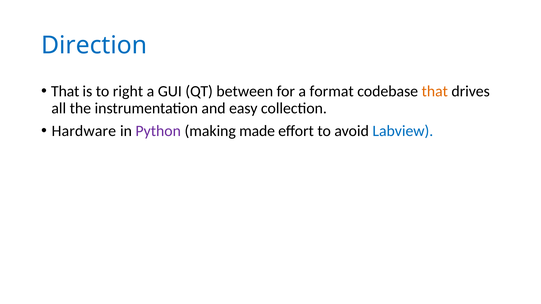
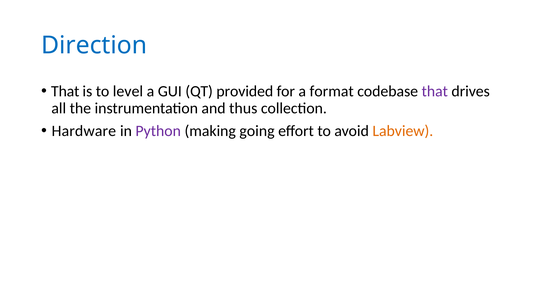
right: right -> level (128, 91)
between: between -> provided (245, 91)
that colour: orange -> purple (435, 91)
easy: easy -> thus (243, 109)
made: made -> going (257, 131)
Labview colour: blue -> orange (403, 131)
